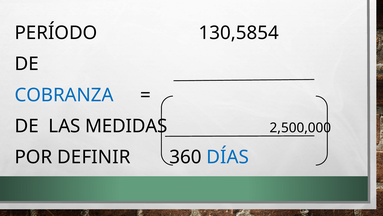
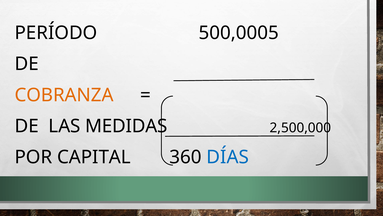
130,5854: 130,5854 -> 500,0005 (239, 33)
COBRANZA colour: blue -> orange (64, 95)
DEFINIR: DEFINIR -> CAPITAL (94, 157)
